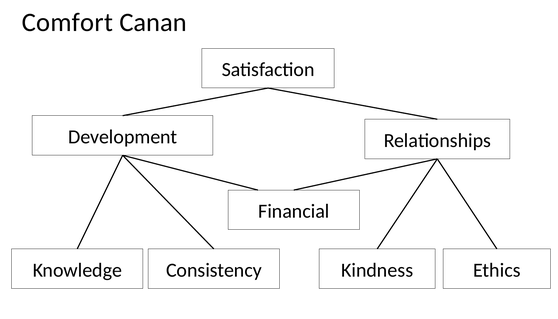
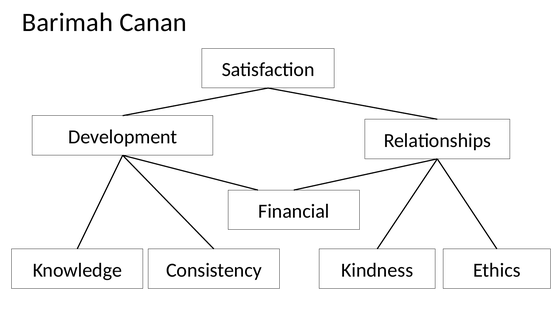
Comfort: Comfort -> Barimah (67, 22)
